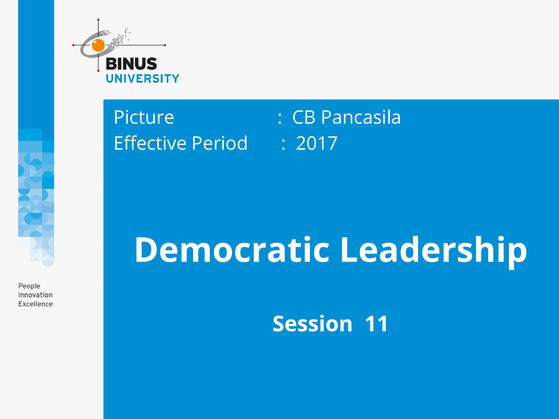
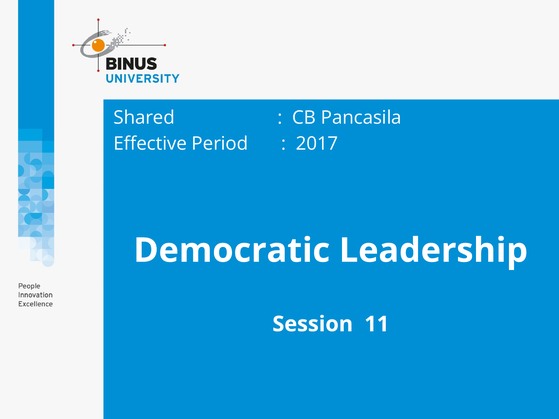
Picture: Picture -> Shared (144, 118)
